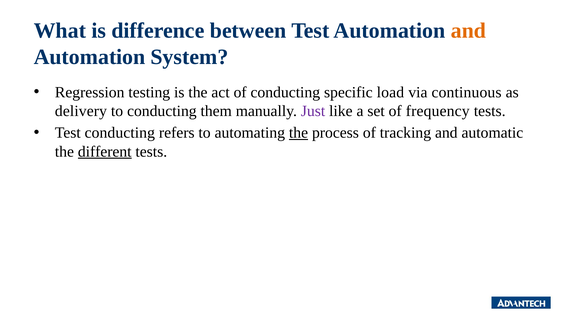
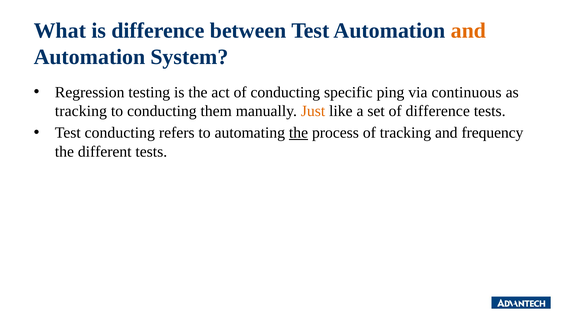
load: load -> ping (390, 92)
delivery: delivery -> tracking (81, 111)
Just colour: purple -> orange (313, 111)
of frequency: frequency -> difference (438, 111)
automatic: automatic -> frequency (492, 133)
different underline: present -> none (105, 152)
